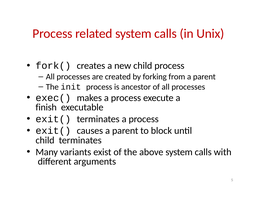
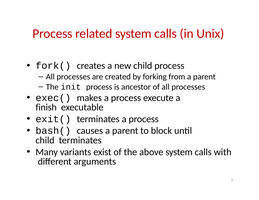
exit(: exit( -> bash( (53, 131)
